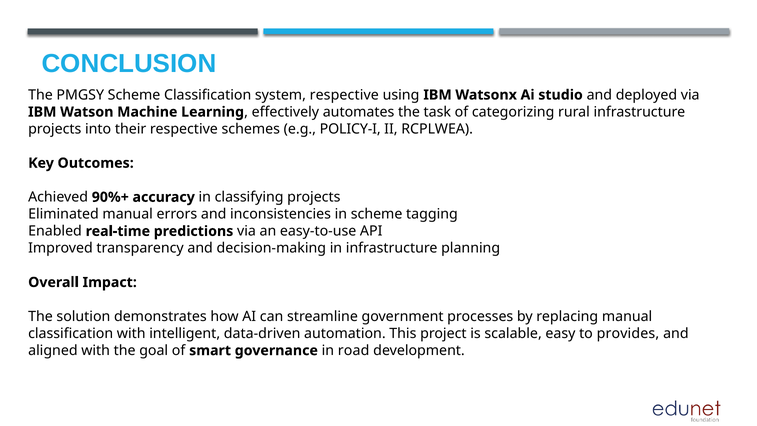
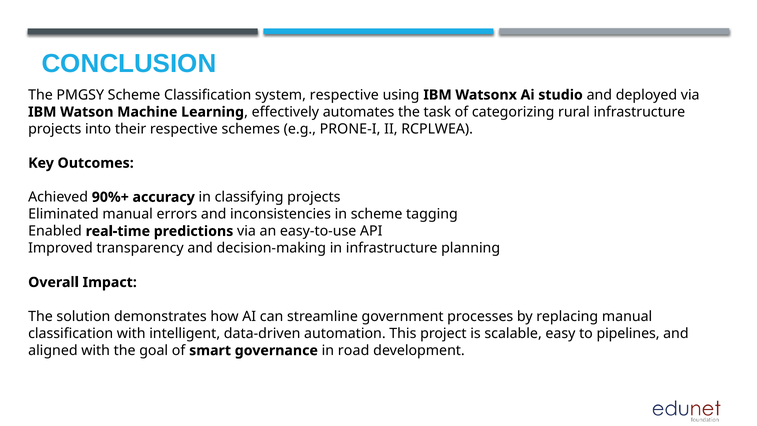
POLICY-I: POLICY-I -> PRONE-I (350, 129)
provides: provides -> pipelines (628, 333)
